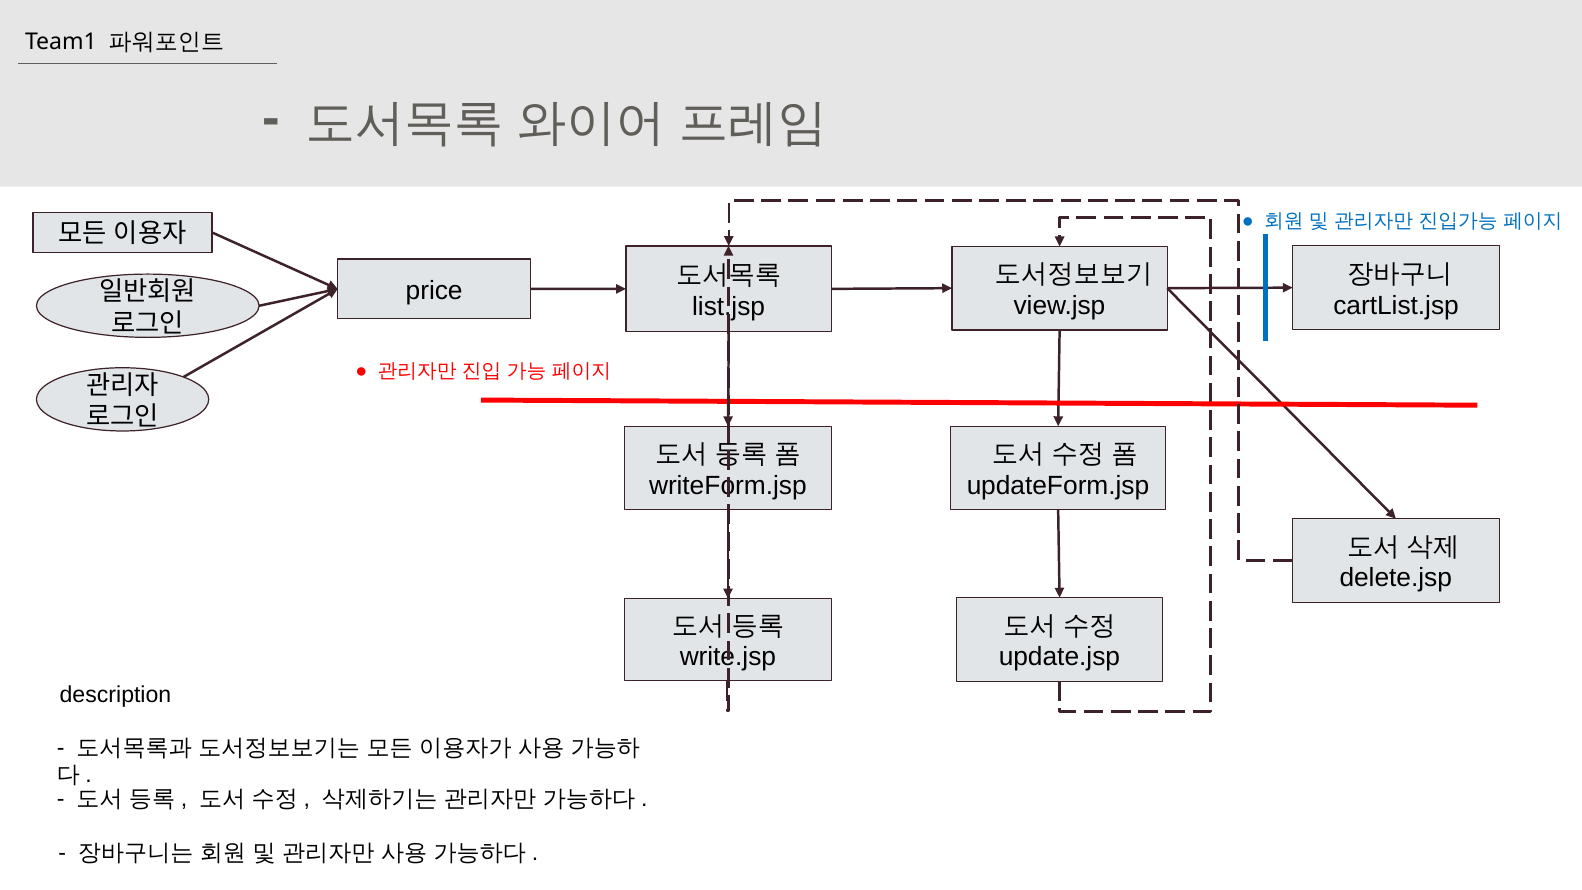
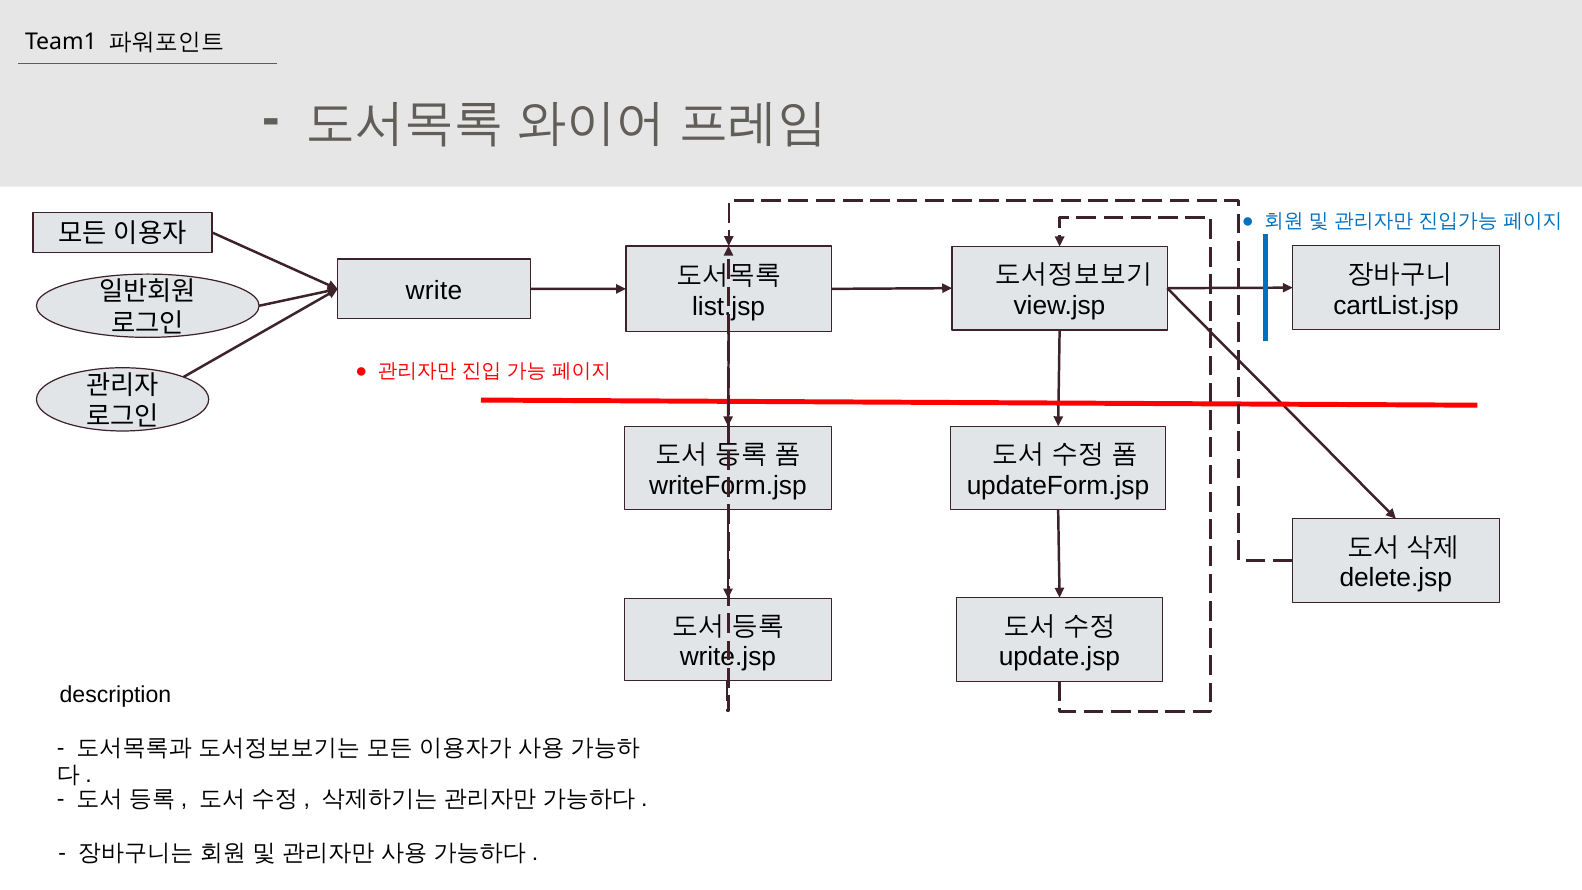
price: price -> write (434, 291)
